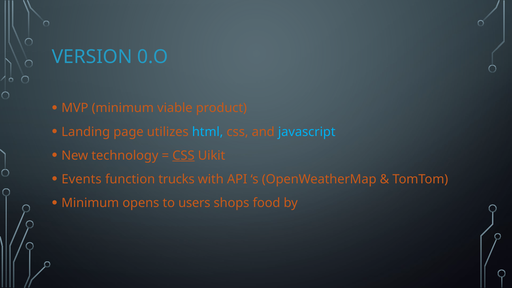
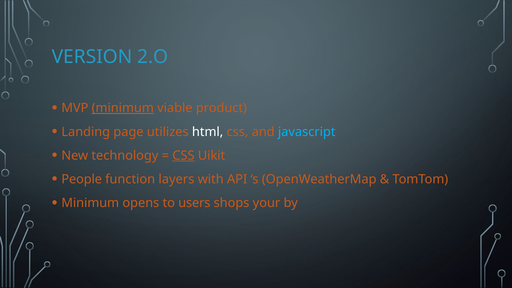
0.O: 0.O -> 2.O (153, 57)
minimum underline: none -> present (123, 108)
html colour: light blue -> white (208, 132)
Events: Events -> People (82, 179)
trucks: trucks -> layers (176, 179)
food: food -> your (266, 203)
